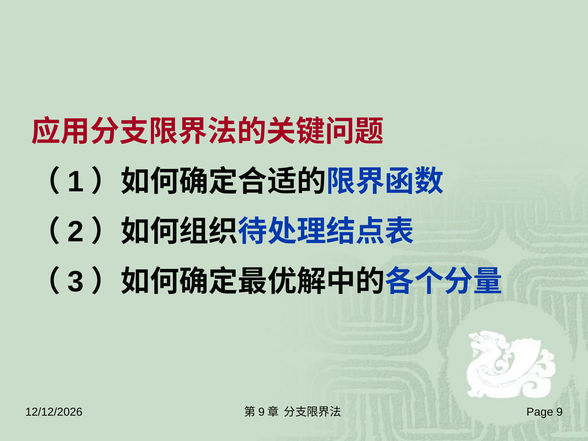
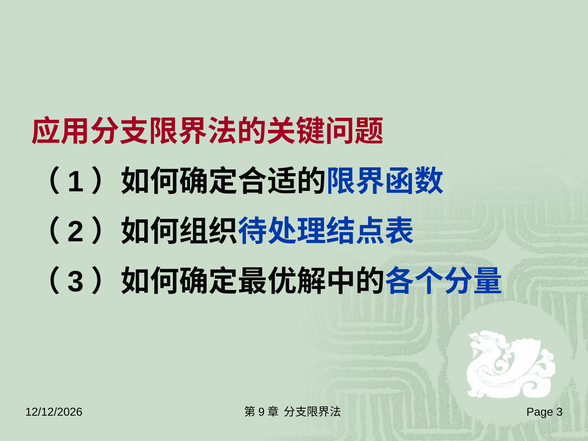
Page 9: 9 -> 3 (560, 412)
